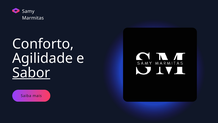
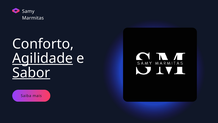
Agilidade underline: none -> present (43, 58)
